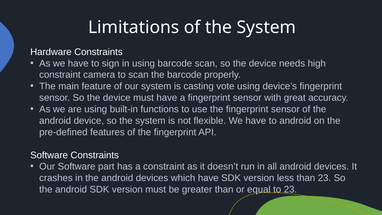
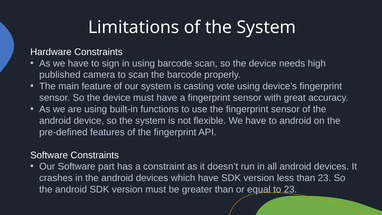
constraint: constraint -> published (60, 75)
